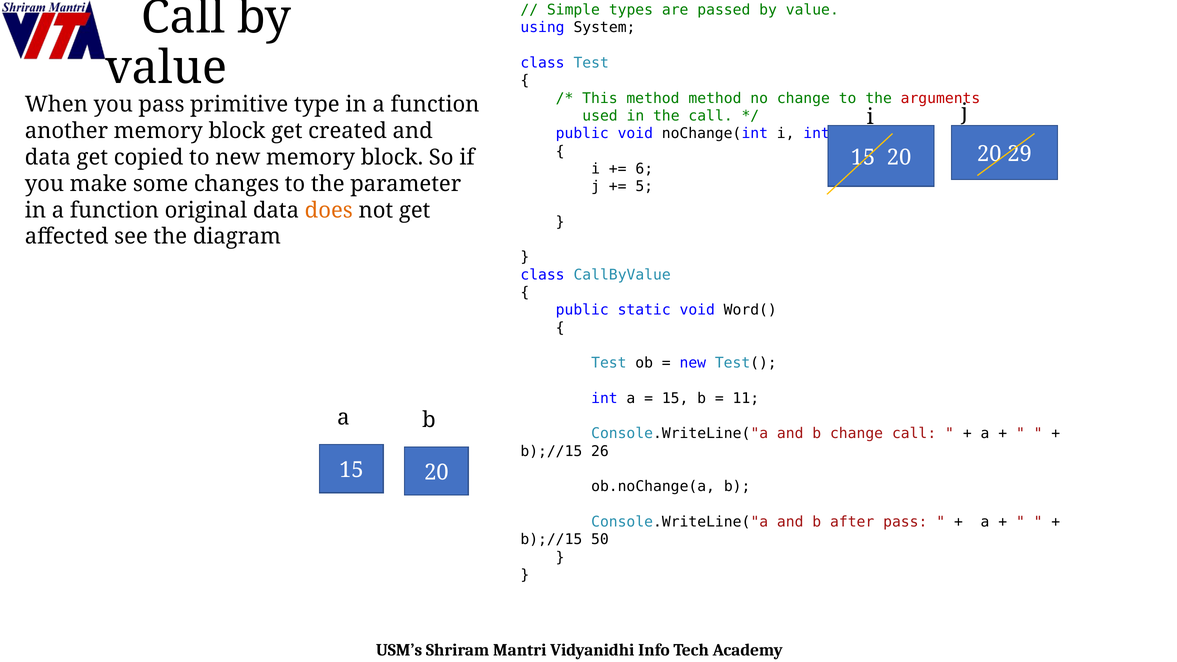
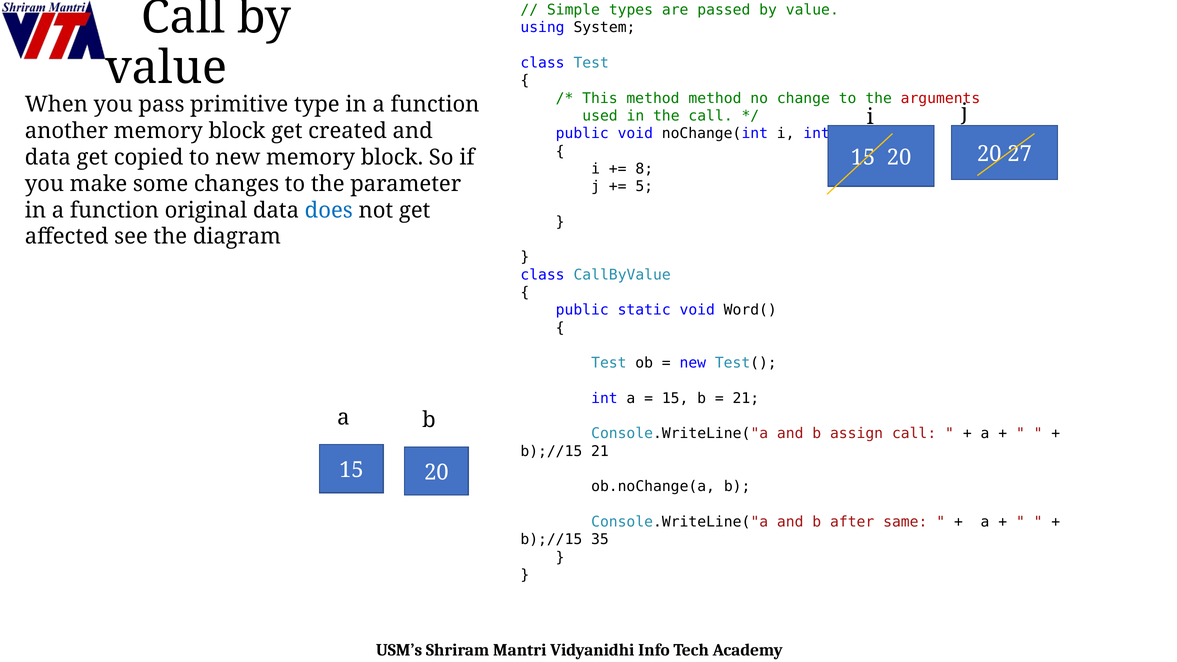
29: 29 -> 27 (1020, 154)
6: 6 -> 8 (644, 169)
does colour: orange -> blue (329, 210)
11: 11 -> 21 (746, 398)
b change: change -> assign (857, 434)
b);//15 26: 26 -> 21 (600, 451)
after pass: pass -> same (905, 522)
50: 50 -> 35 (600, 540)
